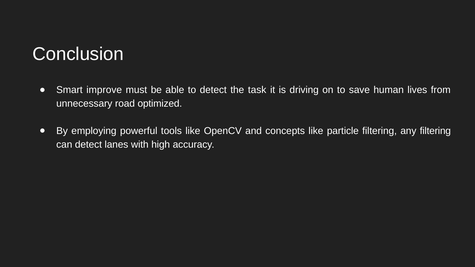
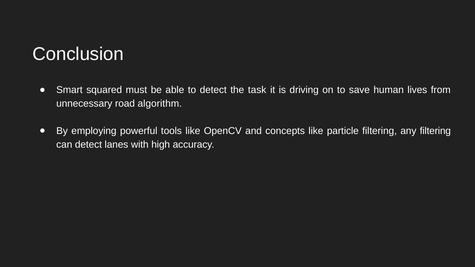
improve: improve -> squared (104, 90)
optimized: optimized -> algorithm (160, 104)
